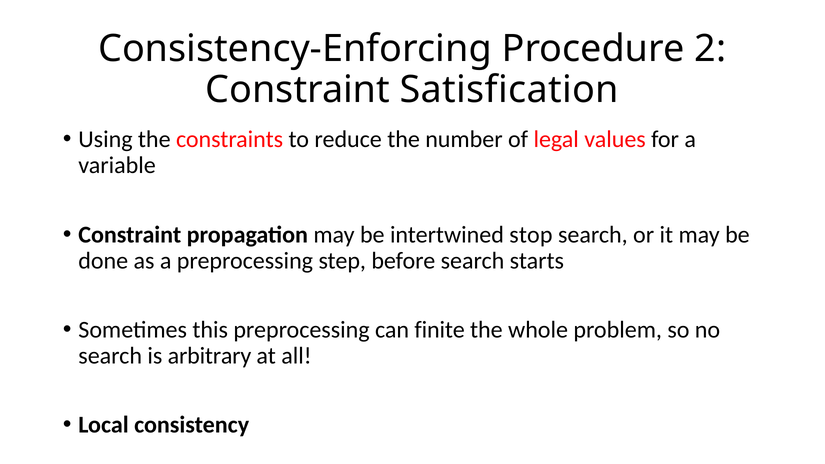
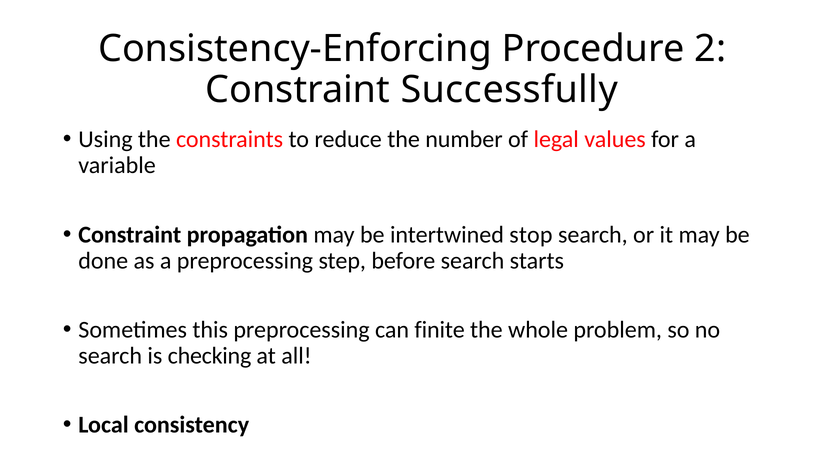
Satisfication: Satisfication -> Successfully (509, 90)
arbitrary: arbitrary -> checking (210, 356)
